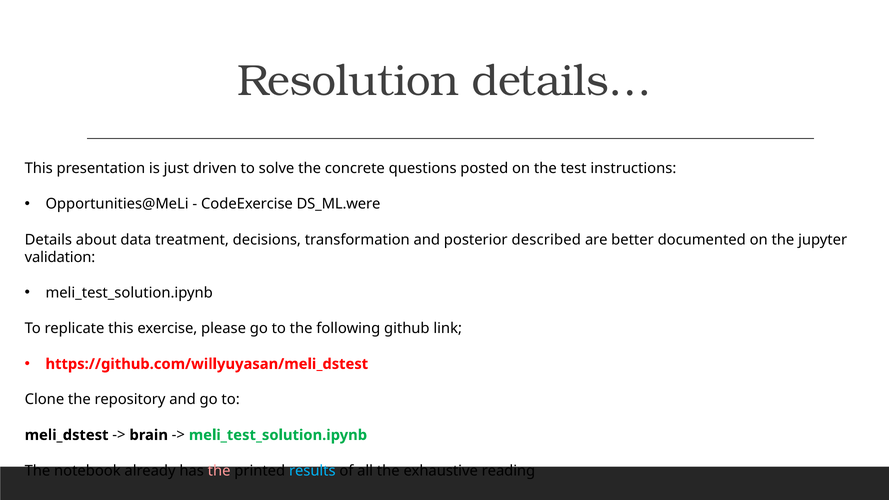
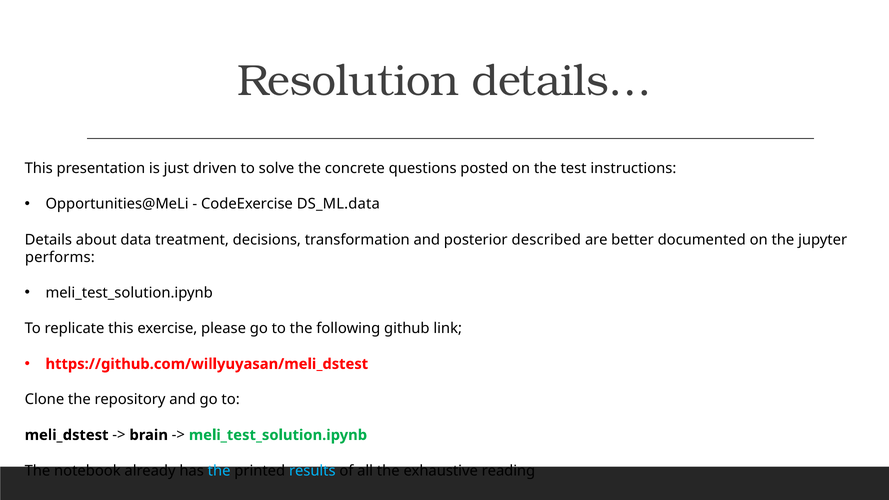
DS_ML.were: DS_ML.were -> DS_ML.data (338, 204)
validation: validation -> performs (60, 257)
the colour: pink -> light blue (219, 471)
